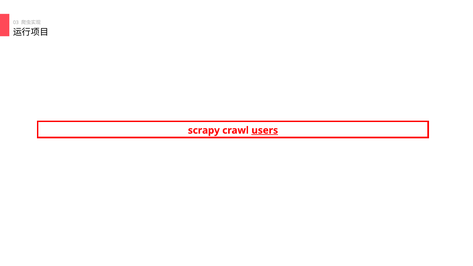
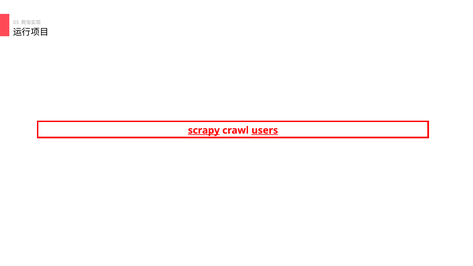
scrapy underline: none -> present (204, 130)
